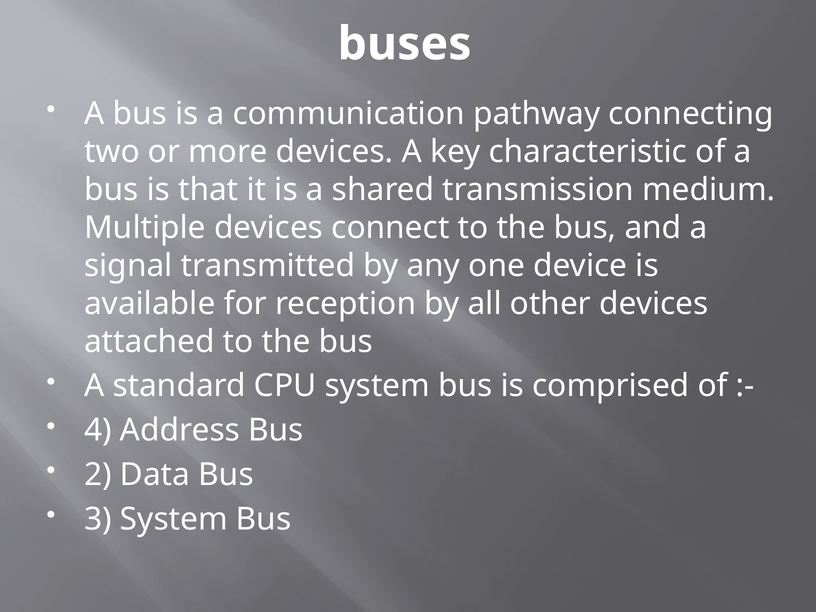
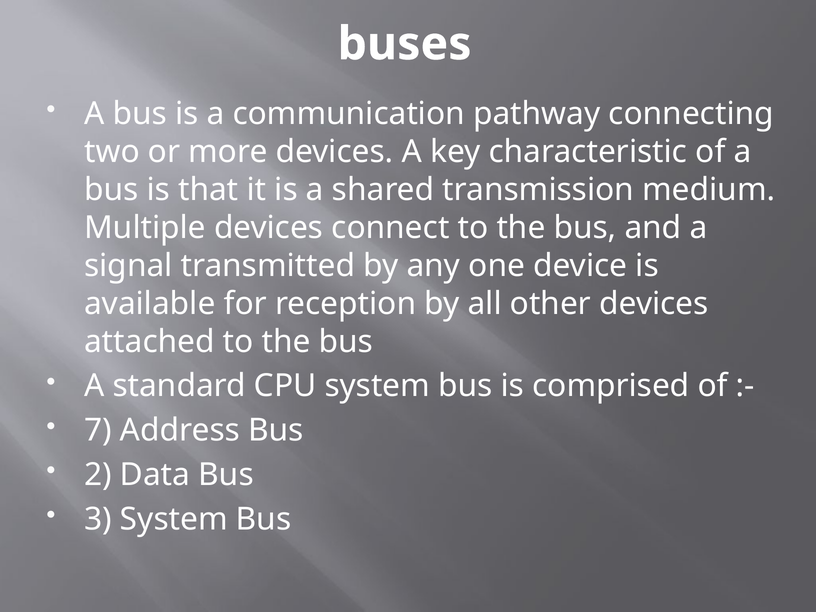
4: 4 -> 7 (98, 430)
